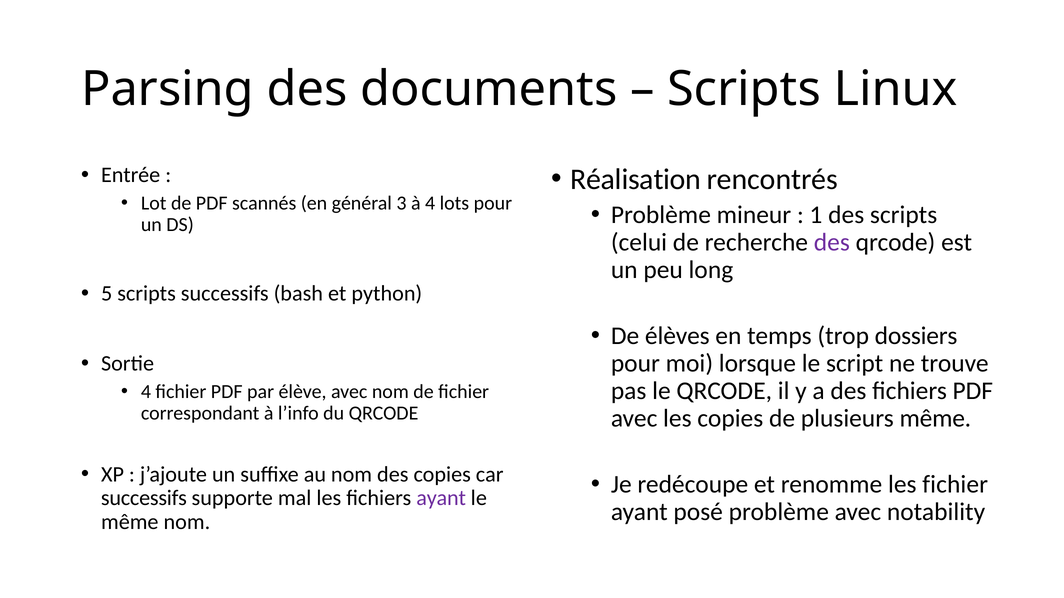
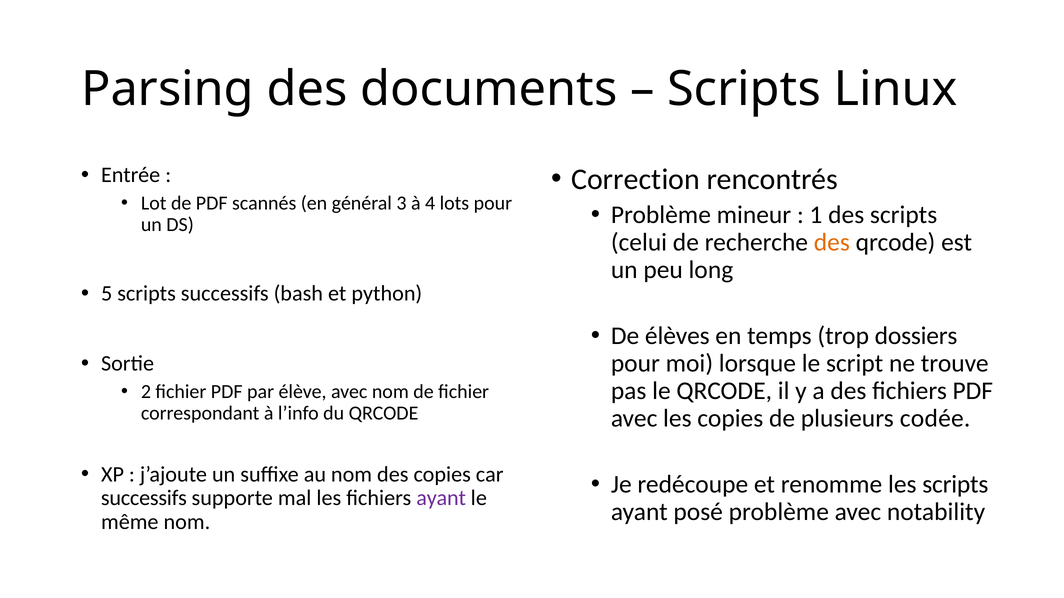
Réalisation: Réalisation -> Correction (636, 179)
des colour: purple -> orange (832, 242)
4: 4 -> 2 (146, 392)
plusieurs même: même -> codée (935, 418)
les fichier: fichier -> scripts (955, 485)
